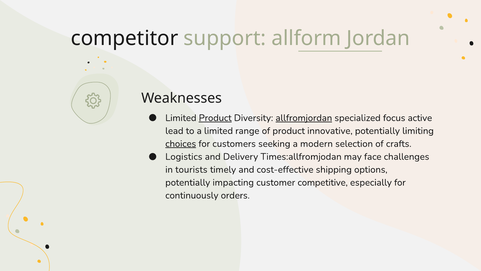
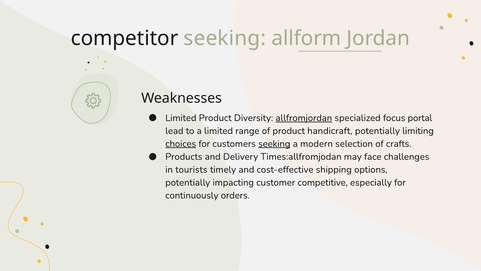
competitor support: support -> seeking (225, 38)
Product underline: present -> none (215, 118)
active: active -> portal (420, 118)
innovative: innovative -> handicraft (330, 131)
seeking underline: none -> present (274, 144)
Logistics: Logistics -> Products (184, 156)
